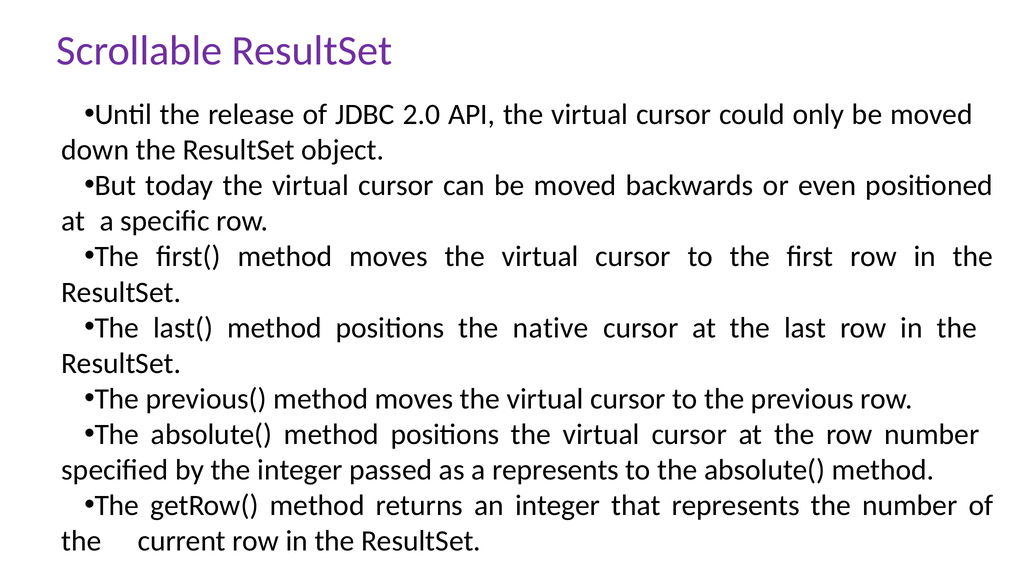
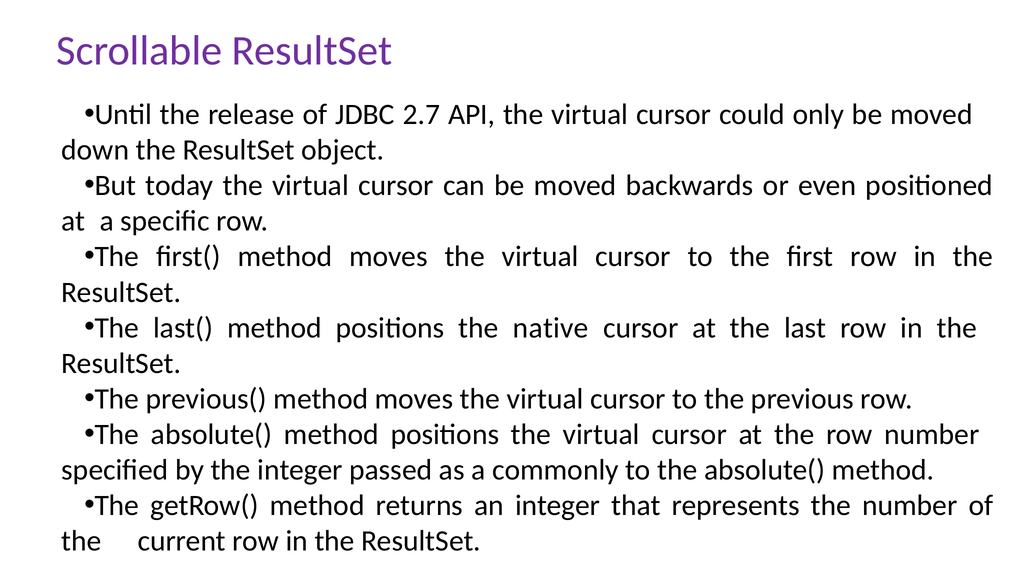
2.0: 2.0 -> 2.7 (421, 115)
a represents: represents -> commonly (555, 470)
